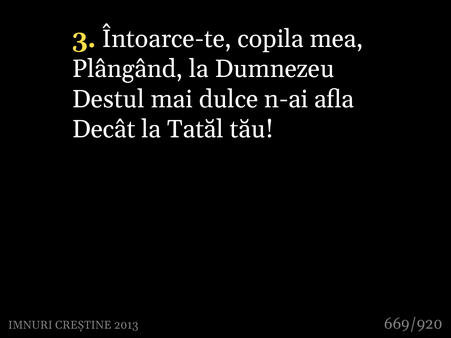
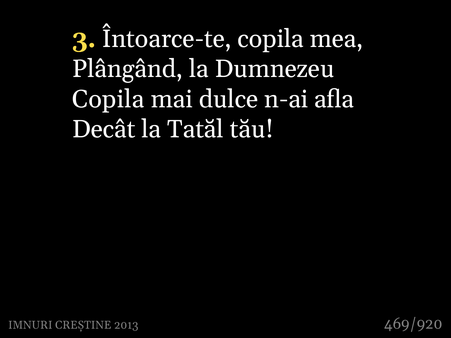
Destul: Destul -> Copila (108, 99)
669/920: 669/920 -> 469/920 (414, 324)
